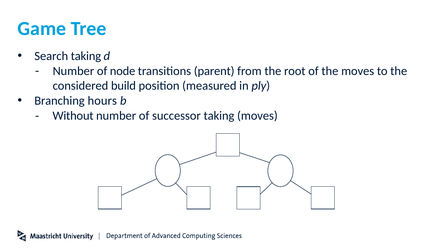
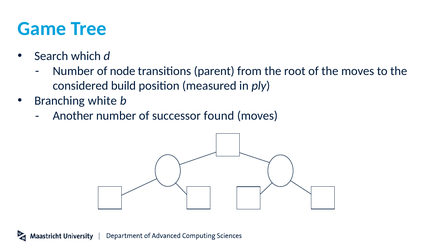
Search taking: taking -> which (86, 56)
hours: hours -> white (102, 101)
Without: Without -> Another (73, 115)
successor taking: taking -> found (219, 115)
